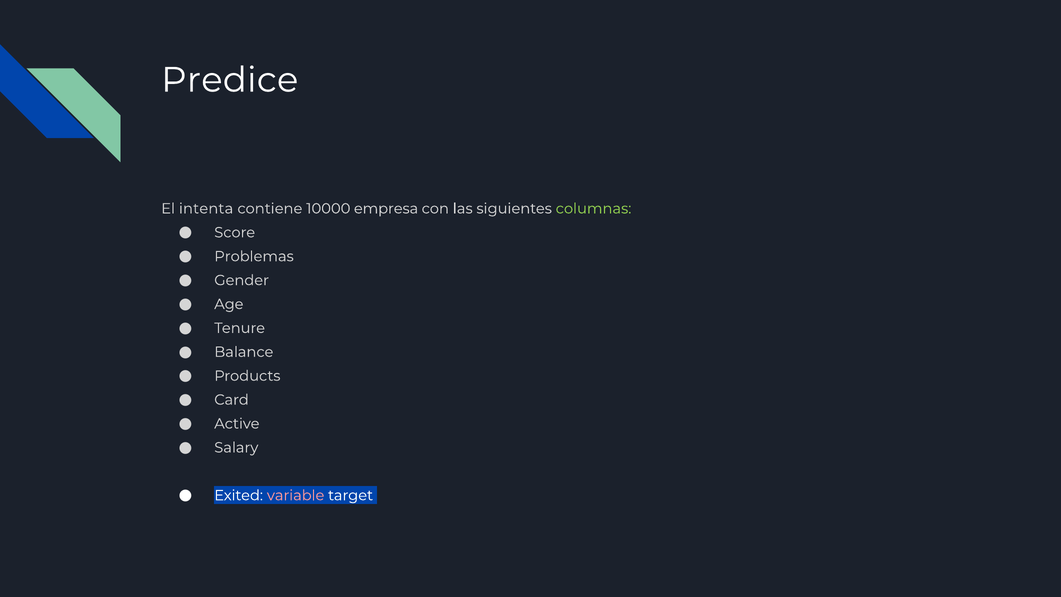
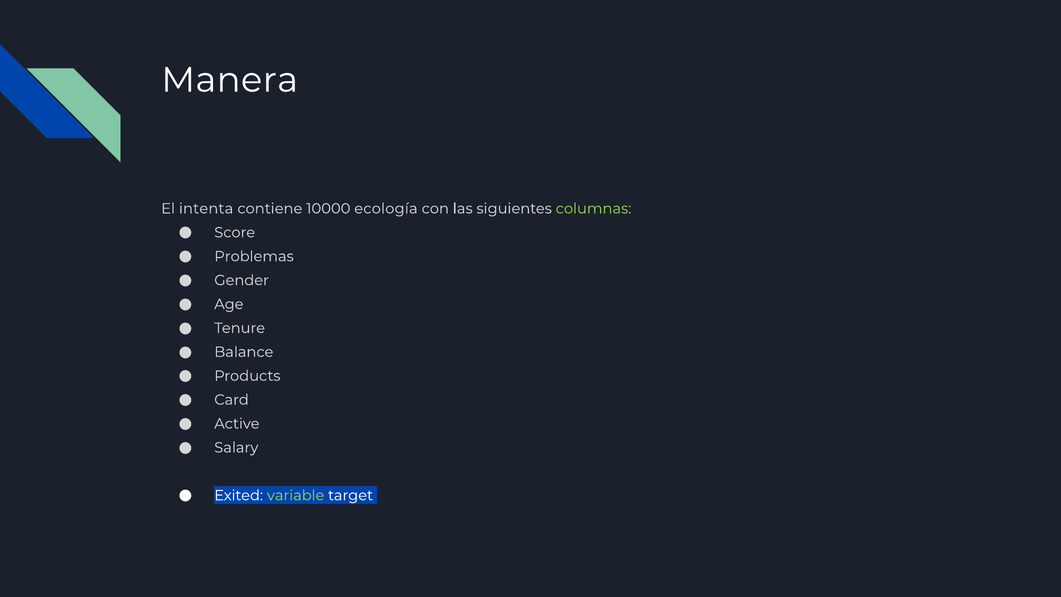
Predice: Predice -> Manera (230, 80)
empresa: empresa -> ecología (386, 209)
variable colour: pink -> light green (296, 495)
